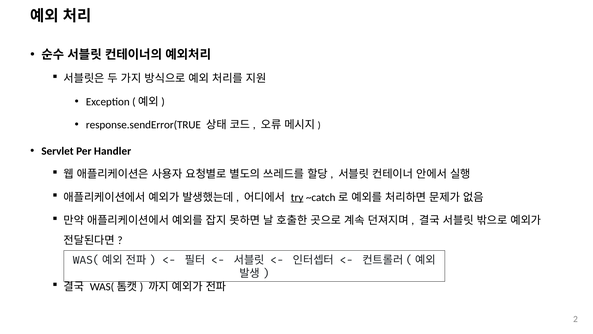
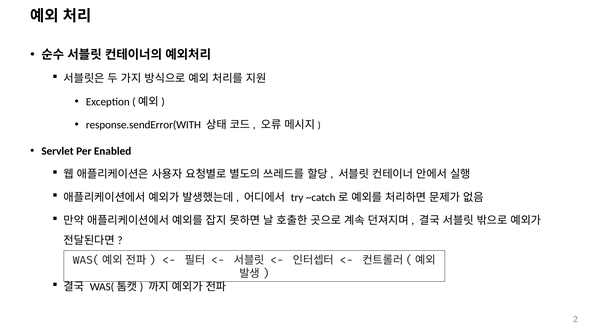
response.sendError(TRUE: response.sendError(TRUE -> response.sendError(WITH (143, 125)
Handler: Handler -> Enabled (113, 151)
try underline: present -> none (297, 197)
